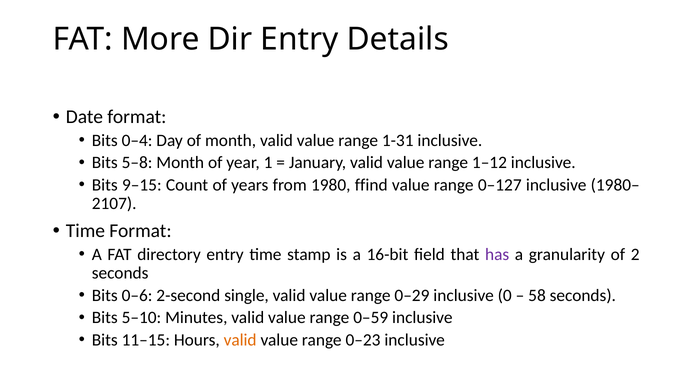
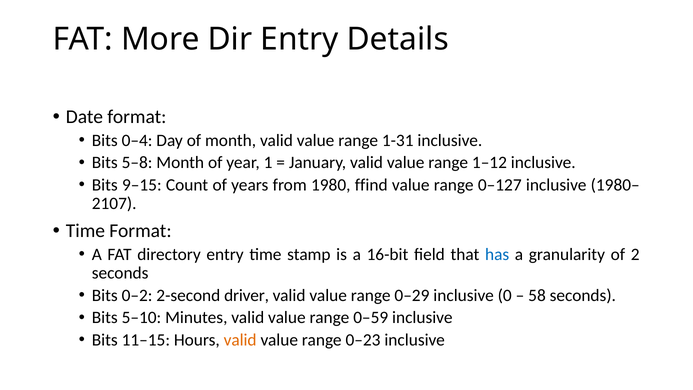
has colour: purple -> blue (497, 254)
0–6: 0–6 -> 0–2 (137, 295)
single: single -> driver (247, 295)
